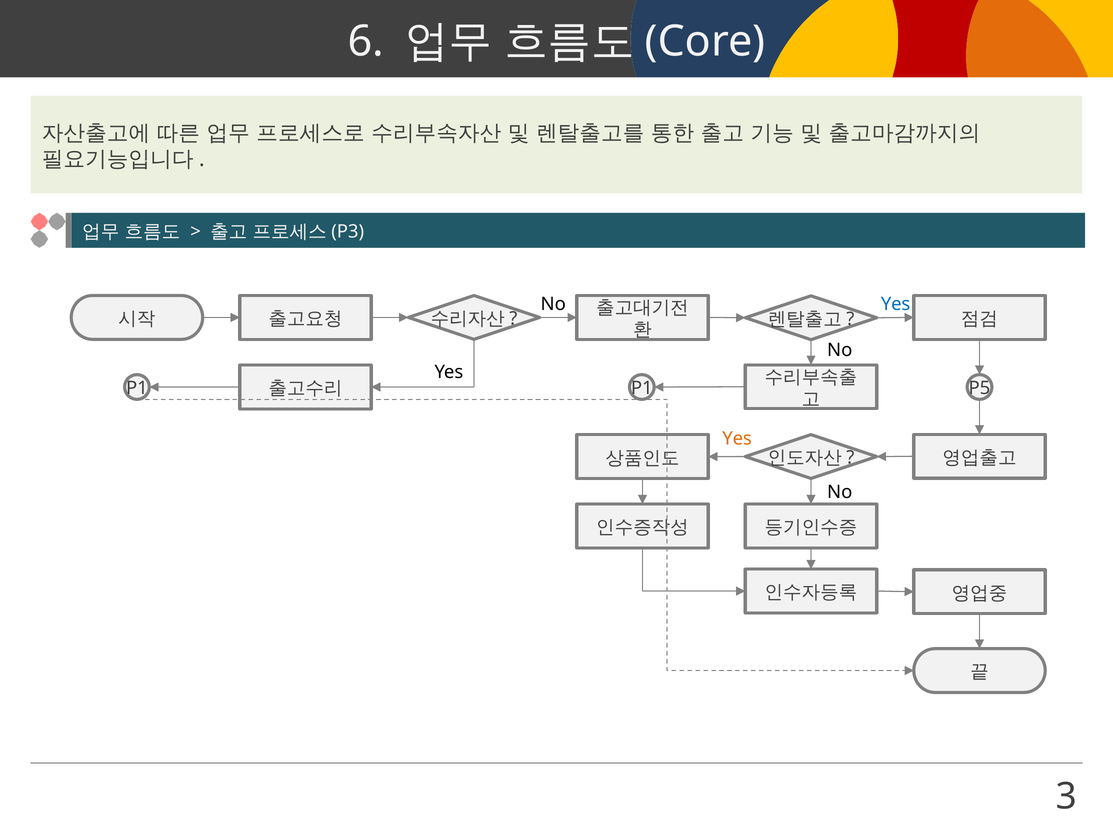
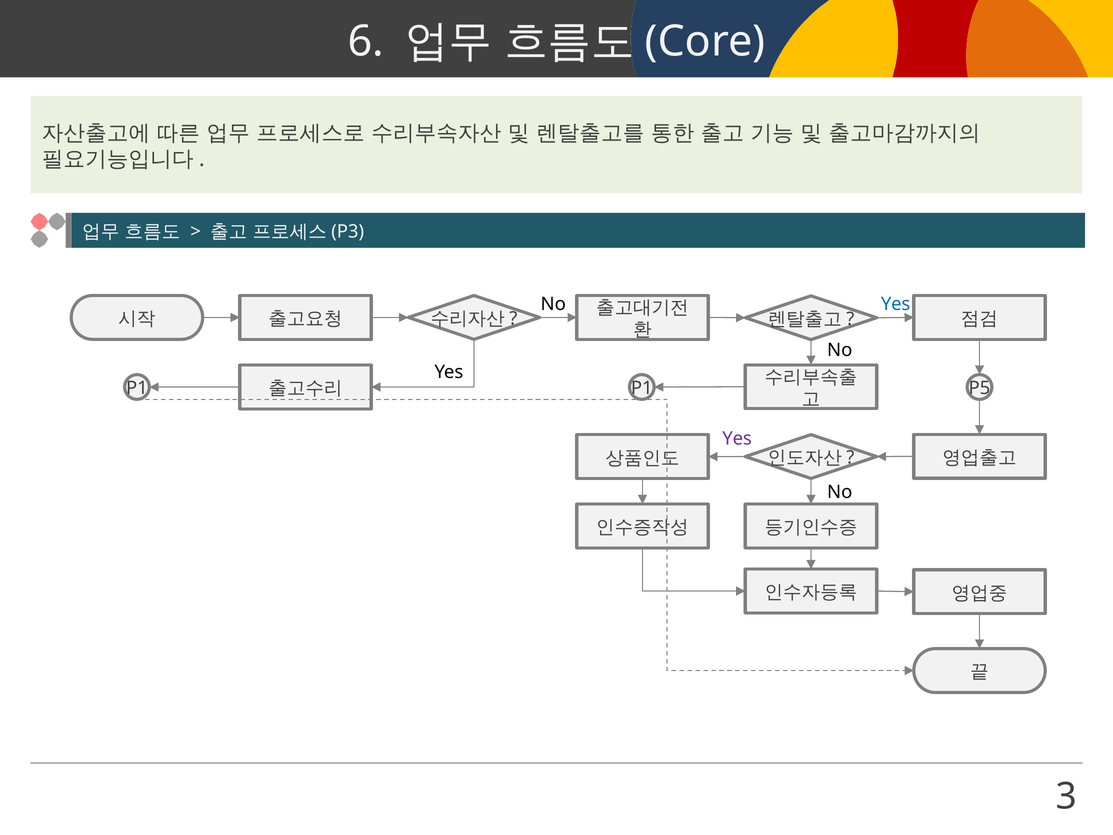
Yes colour: orange -> purple (737, 439)
